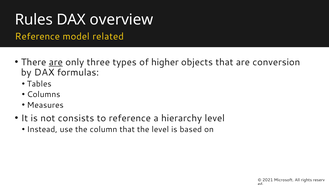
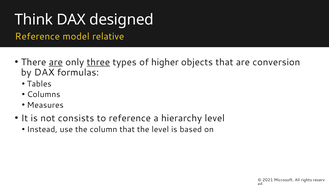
Rules: Rules -> Think (34, 20)
overview: overview -> designed (122, 20)
related: related -> relative (108, 36)
three underline: none -> present (98, 62)
